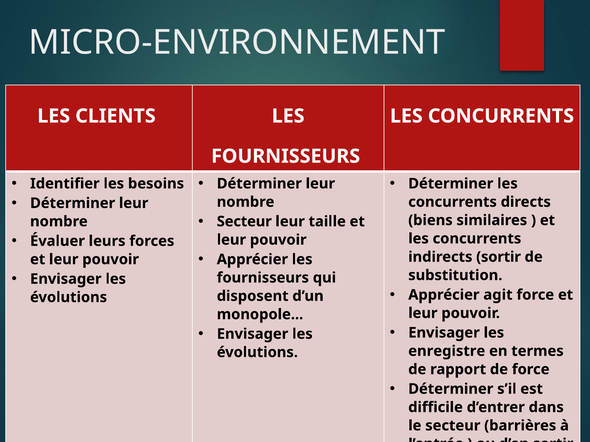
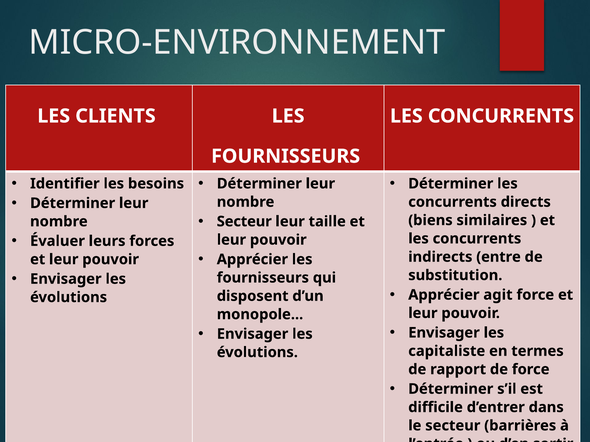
indirects sortir: sortir -> entre (499, 257)
enregistre: enregistre -> capitaliste (447, 351)
